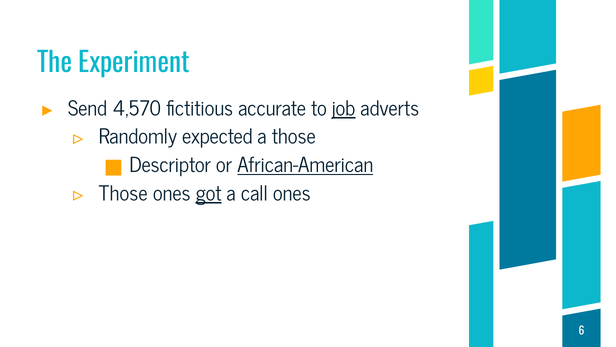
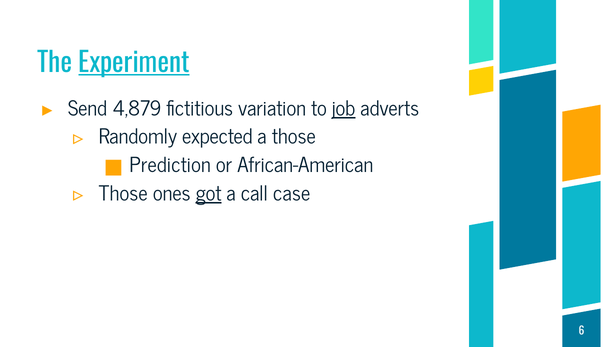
Experiment underline: none -> present (134, 63)
4,570: 4,570 -> 4,879 (137, 109)
accurate: accurate -> variation (272, 109)
Descriptor: Descriptor -> Prediction (170, 165)
African-American underline: present -> none (305, 165)
call ones: ones -> case (292, 194)
